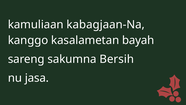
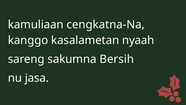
kabagjaan-Na: kabagjaan-Na -> cengkatna-Na (106, 24)
bayah: bayah -> nyaah (138, 40)
